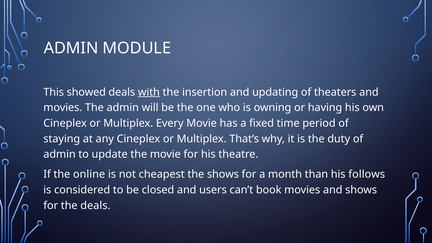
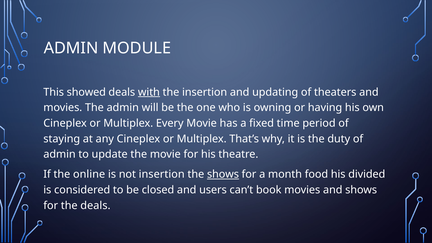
not cheapest: cheapest -> insertion (162, 174)
shows underline: none -> present (223, 174)
than: than -> food (316, 174)
follows: follows -> divided (367, 174)
